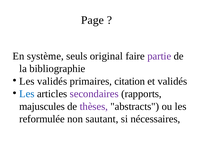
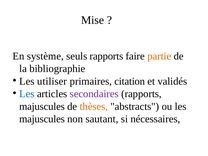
Page: Page -> Mise (93, 20)
seuls original: original -> rapports (106, 56)
partie colour: purple -> orange (159, 56)
Les validés: validés -> utiliser (52, 81)
thèses colour: purple -> orange (94, 106)
reformulée: reformulée -> majuscules (42, 119)
